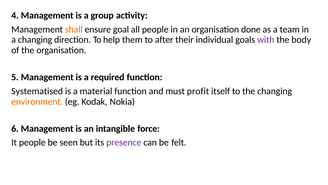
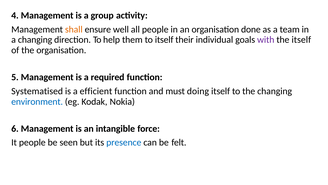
goal: goal -> well (121, 29)
to after: after -> itself (164, 40)
the body: body -> itself (301, 40)
material: material -> efficient (96, 91)
profit: profit -> doing (198, 91)
environment colour: orange -> blue (37, 101)
presence colour: purple -> blue (124, 142)
